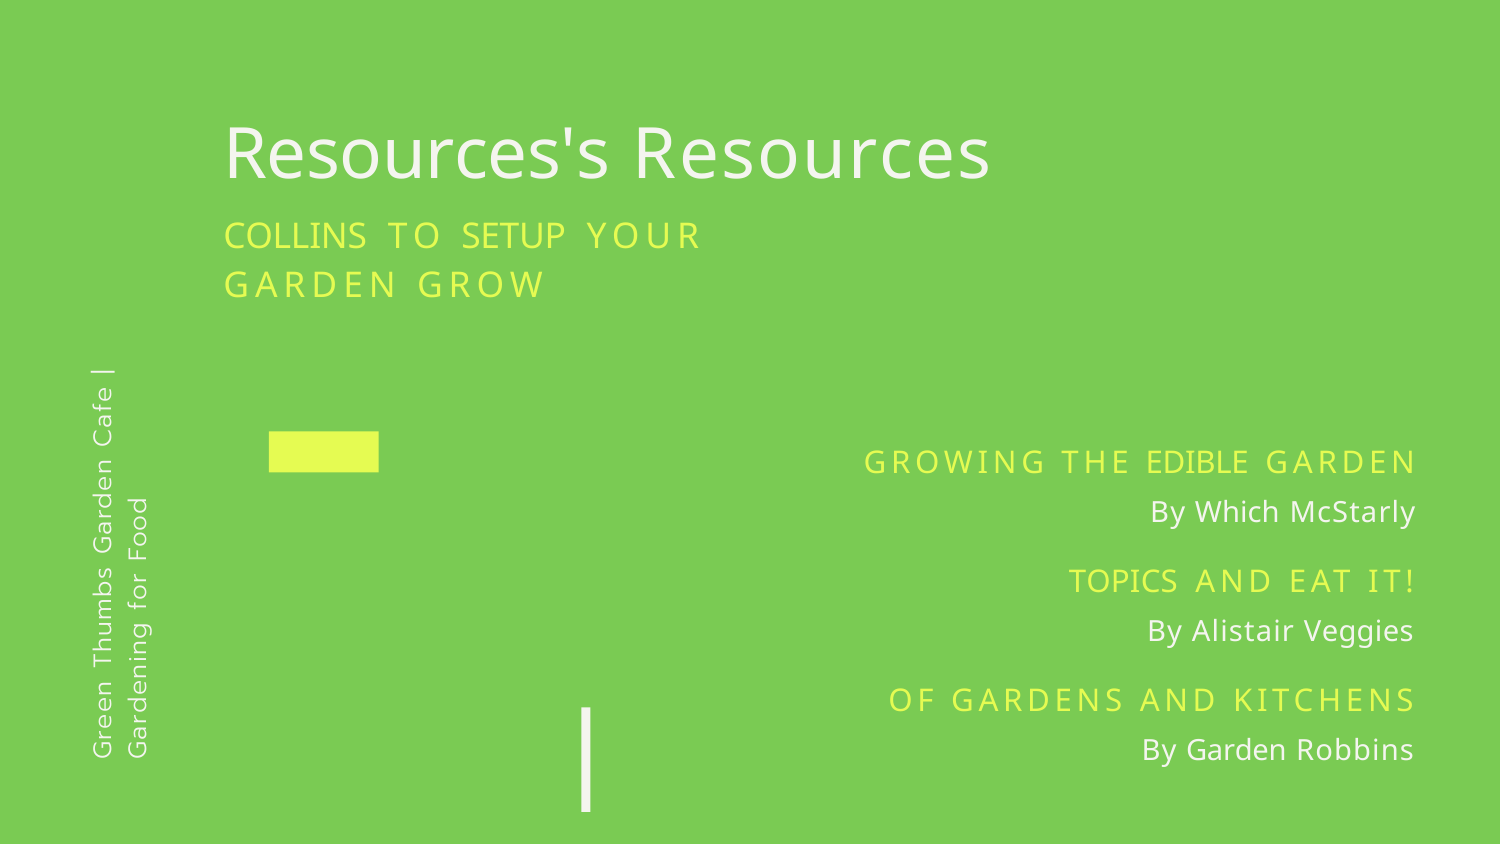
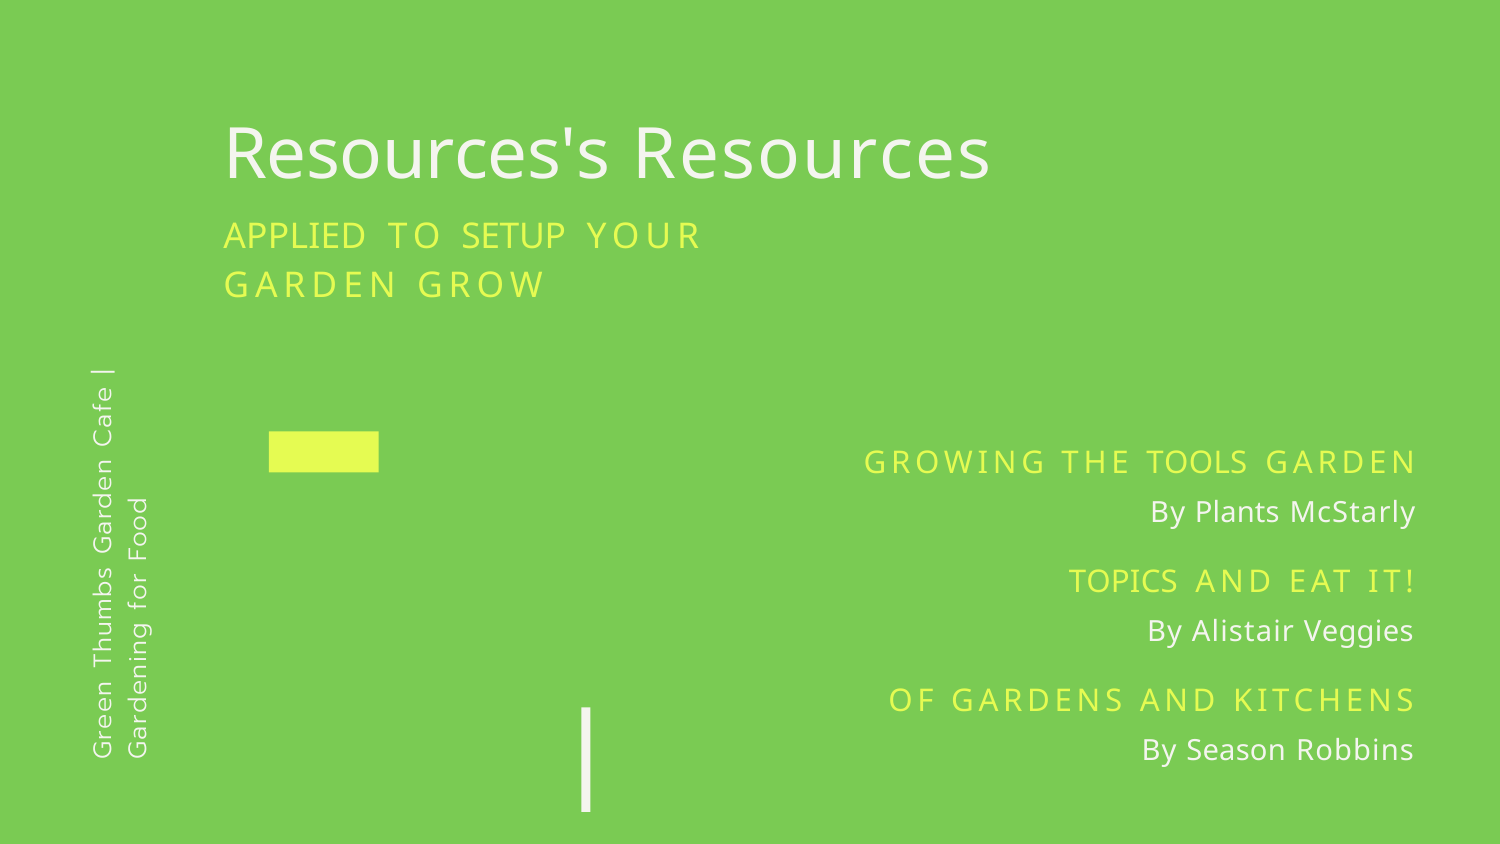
COLLINS: COLLINS -> APPLIED (295, 237)
EDIBLE: EDIBLE -> TOOLS (1197, 463)
Which: Which -> Plants (1237, 513)
By Garden: Garden -> Season (1236, 751)
